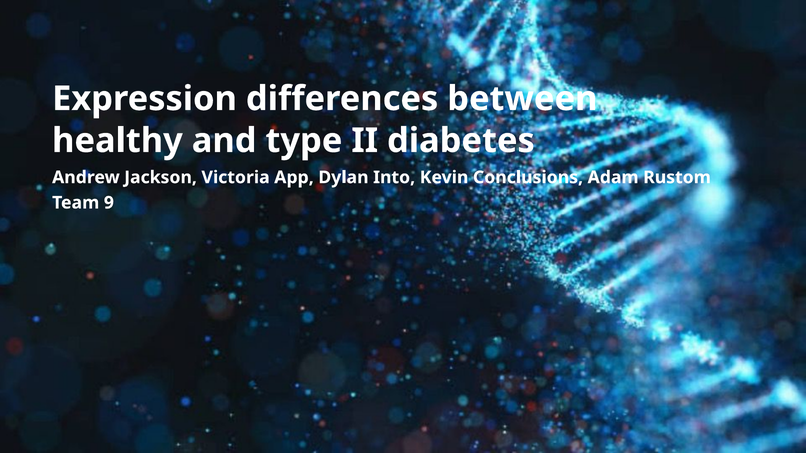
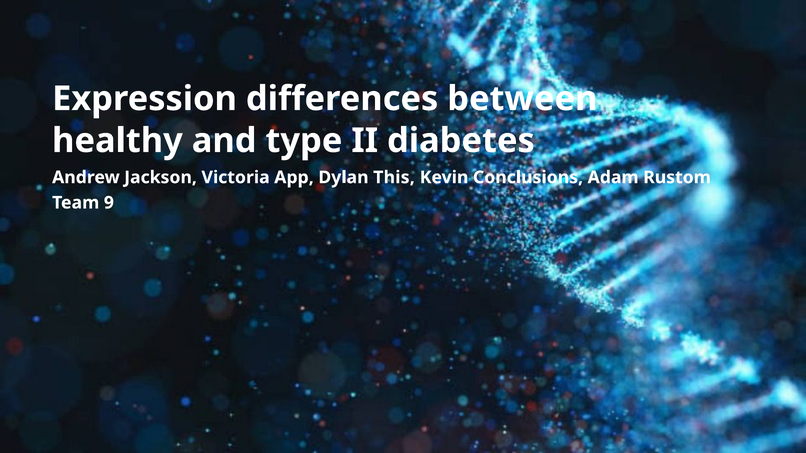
Into: Into -> This (394, 178)
